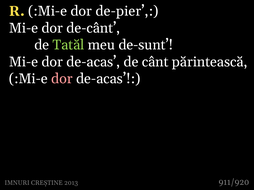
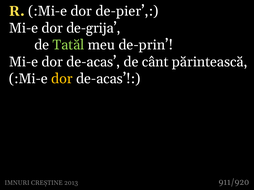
de-cânt: de-cânt -> de-grija (93, 28)
de-sunt: de-sunt -> de-prin (146, 45)
dor colour: pink -> yellow (62, 79)
